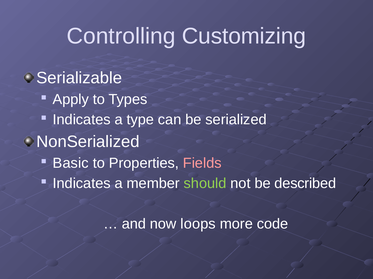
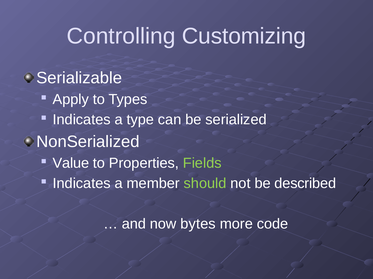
Basic: Basic -> Value (71, 164)
Fields colour: pink -> light green (202, 164)
loops: loops -> bytes (198, 225)
